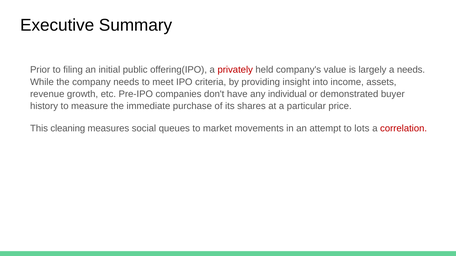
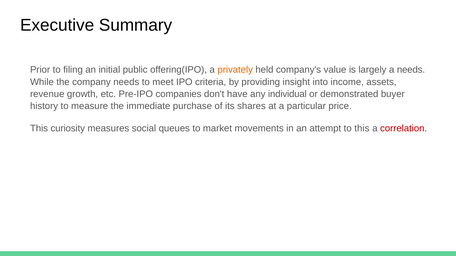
privately colour: red -> orange (235, 70)
cleaning: cleaning -> curiosity (68, 129)
to lots: lots -> this (362, 129)
